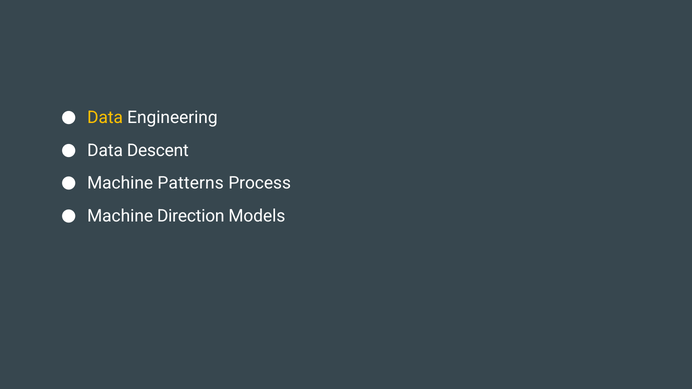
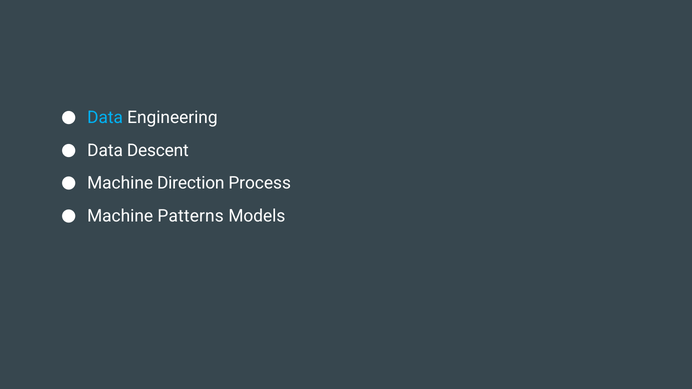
Data colour: yellow -> light blue (105, 118)
Patterns: Patterns -> Direction (191, 183)
Direction: Direction -> Patterns (191, 216)
